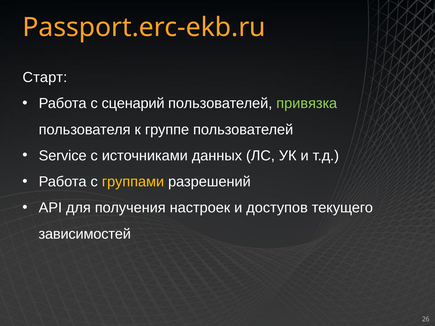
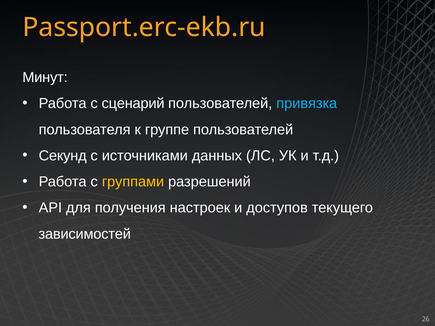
Старт: Старт -> Минут (45, 77)
привязка colour: light green -> light blue (307, 104)
Service: Service -> Секунд (63, 156)
